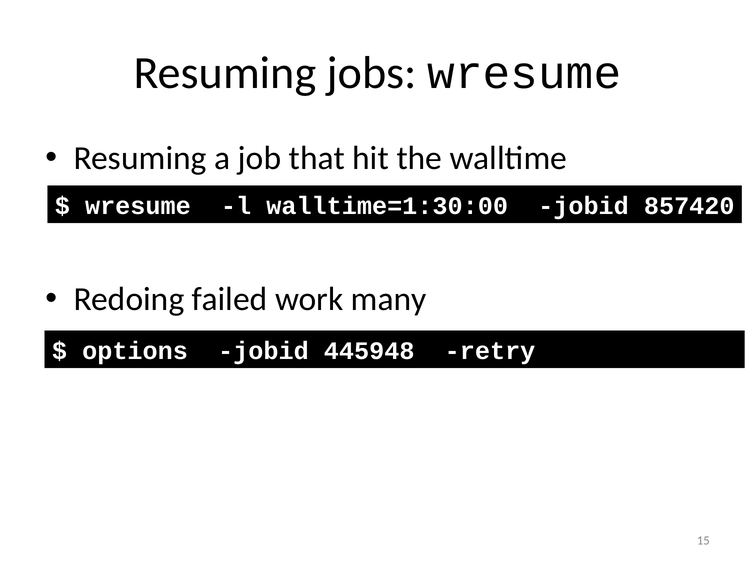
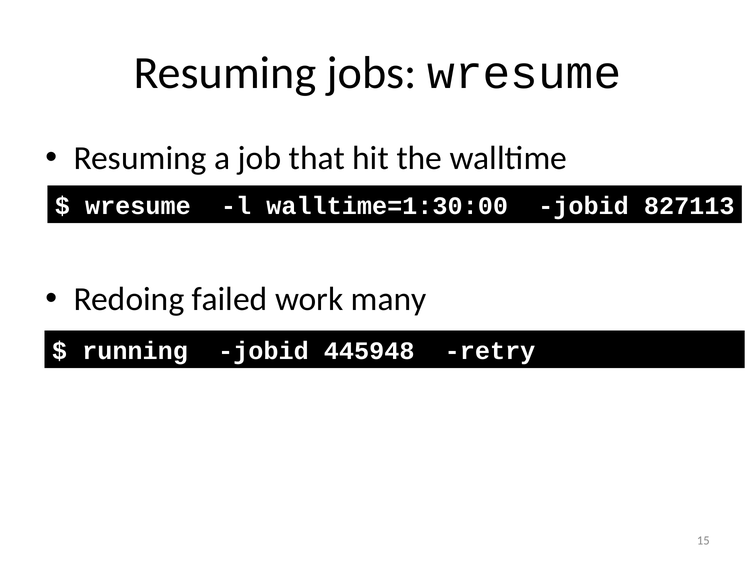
857420: 857420 -> 827113 (689, 206)
options: options -> running (135, 351)
